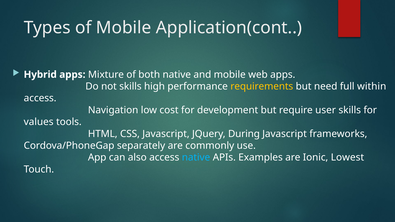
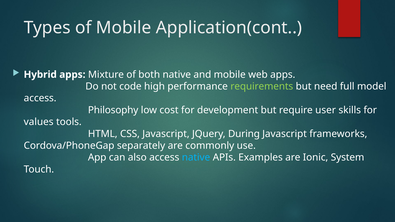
not skills: skills -> code (130, 86)
requirements colour: yellow -> light green (262, 86)
within: within -> model (372, 86)
Navigation: Navigation -> Philosophy (113, 110)
Lowest: Lowest -> System (348, 158)
